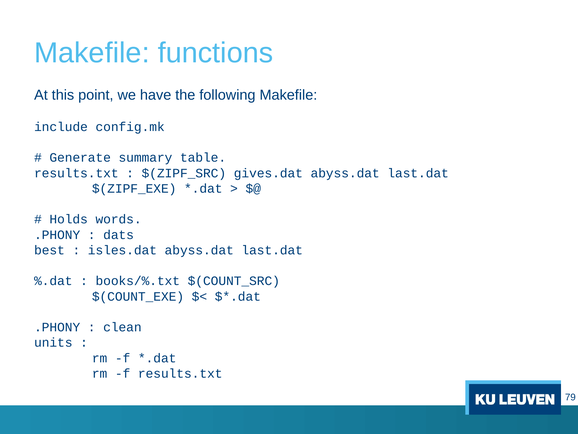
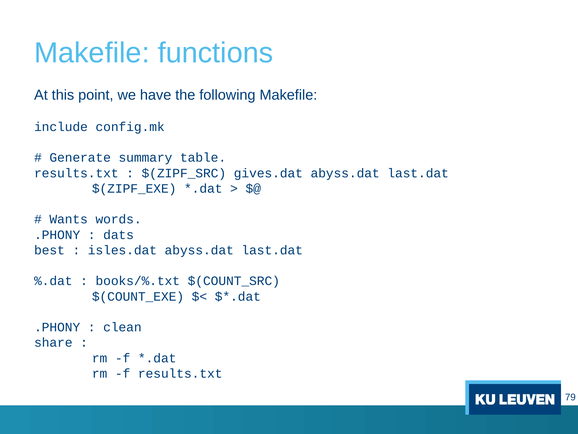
Holds: Holds -> Wants (69, 219)
units: units -> share (53, 342)
